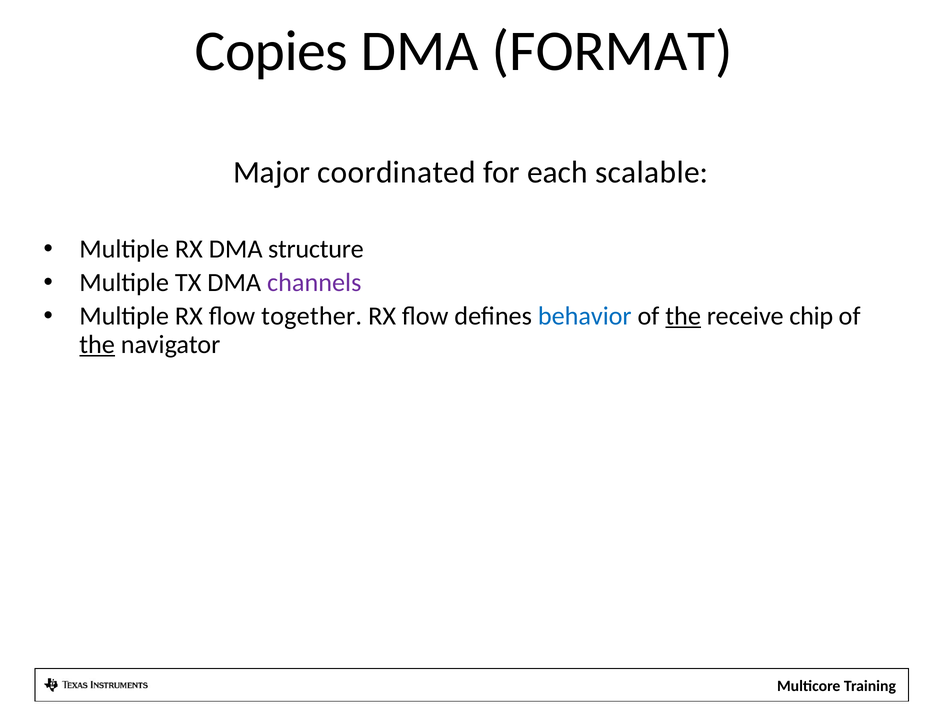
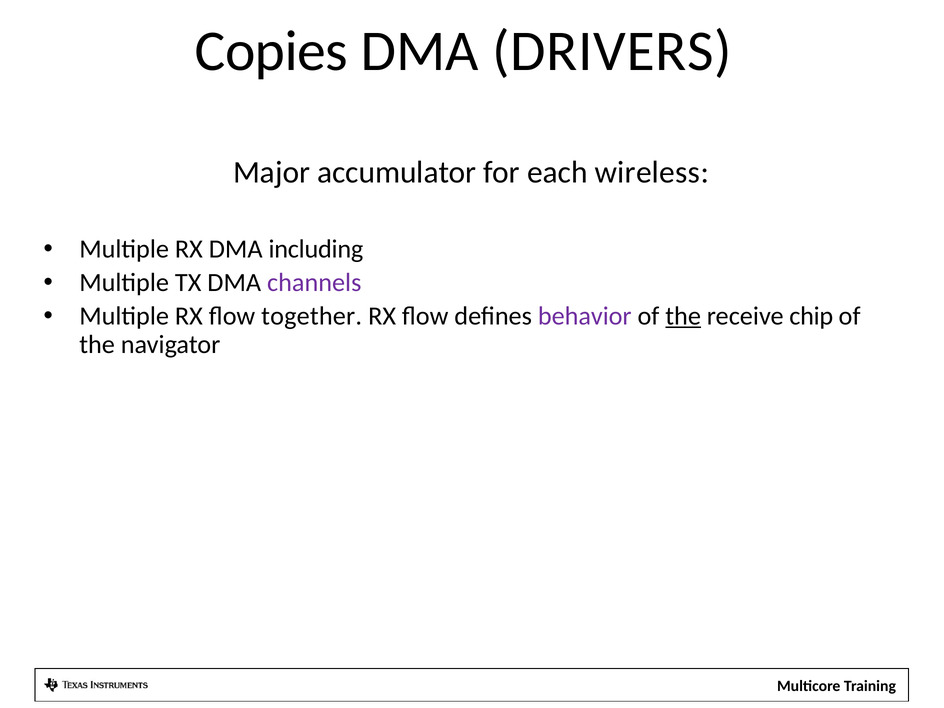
FORMAT: FORMAT -> DRIVERS (612, 51)
coordinated: coordinated -> accumulator (397, 172)
scalable: scalable -> wireless (652, 172)
structure: structure -> including (316, 249)
behavior colour: blue -> purple (585, 316)
the underline: present -> none (97, 344)
